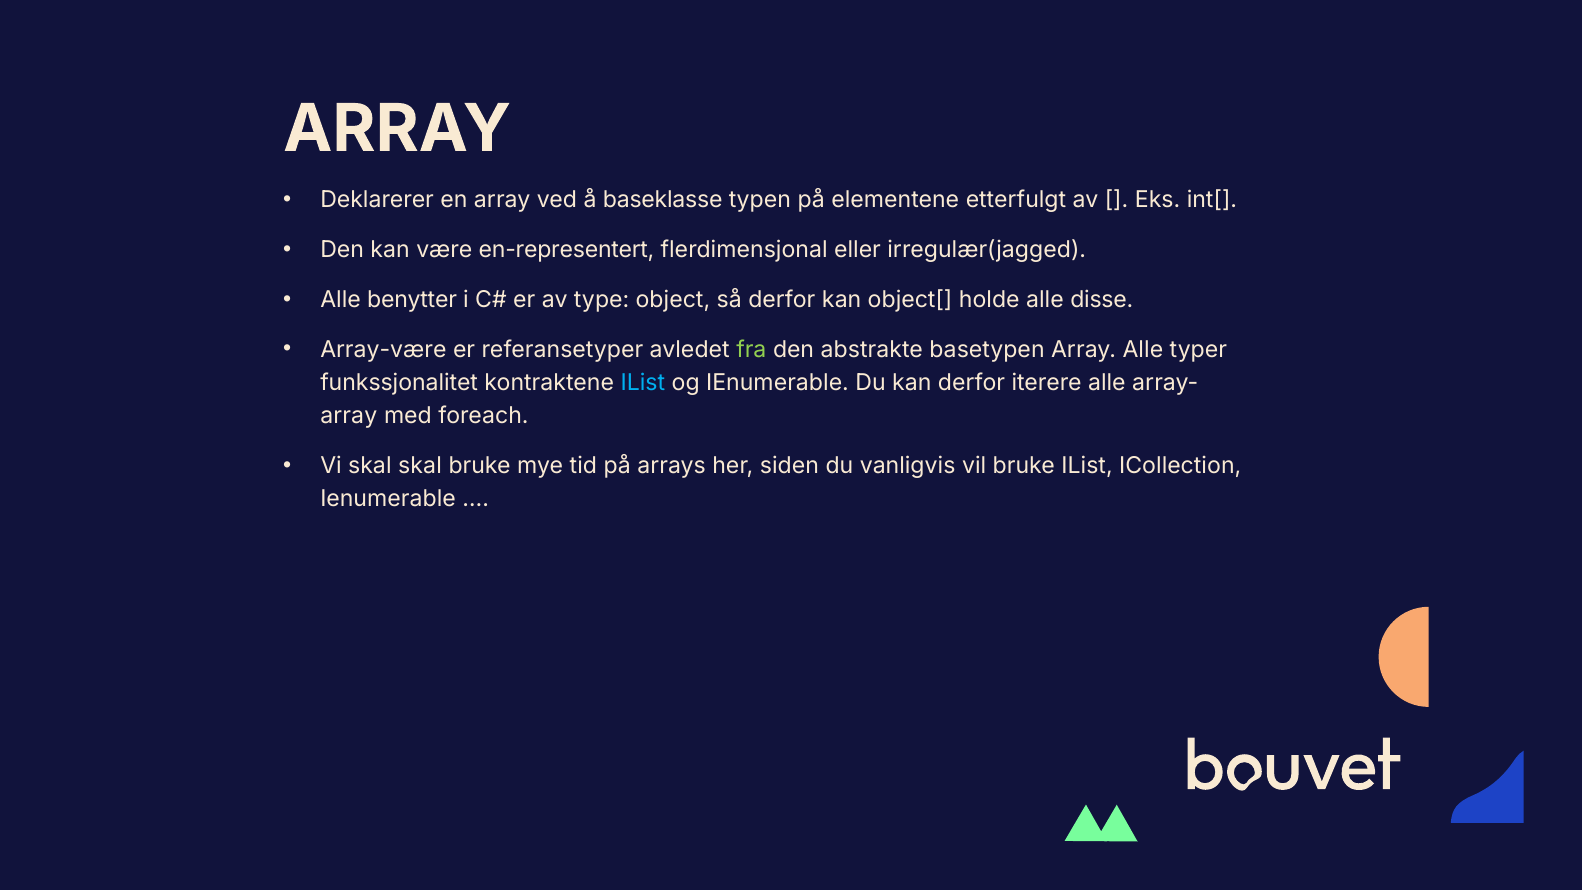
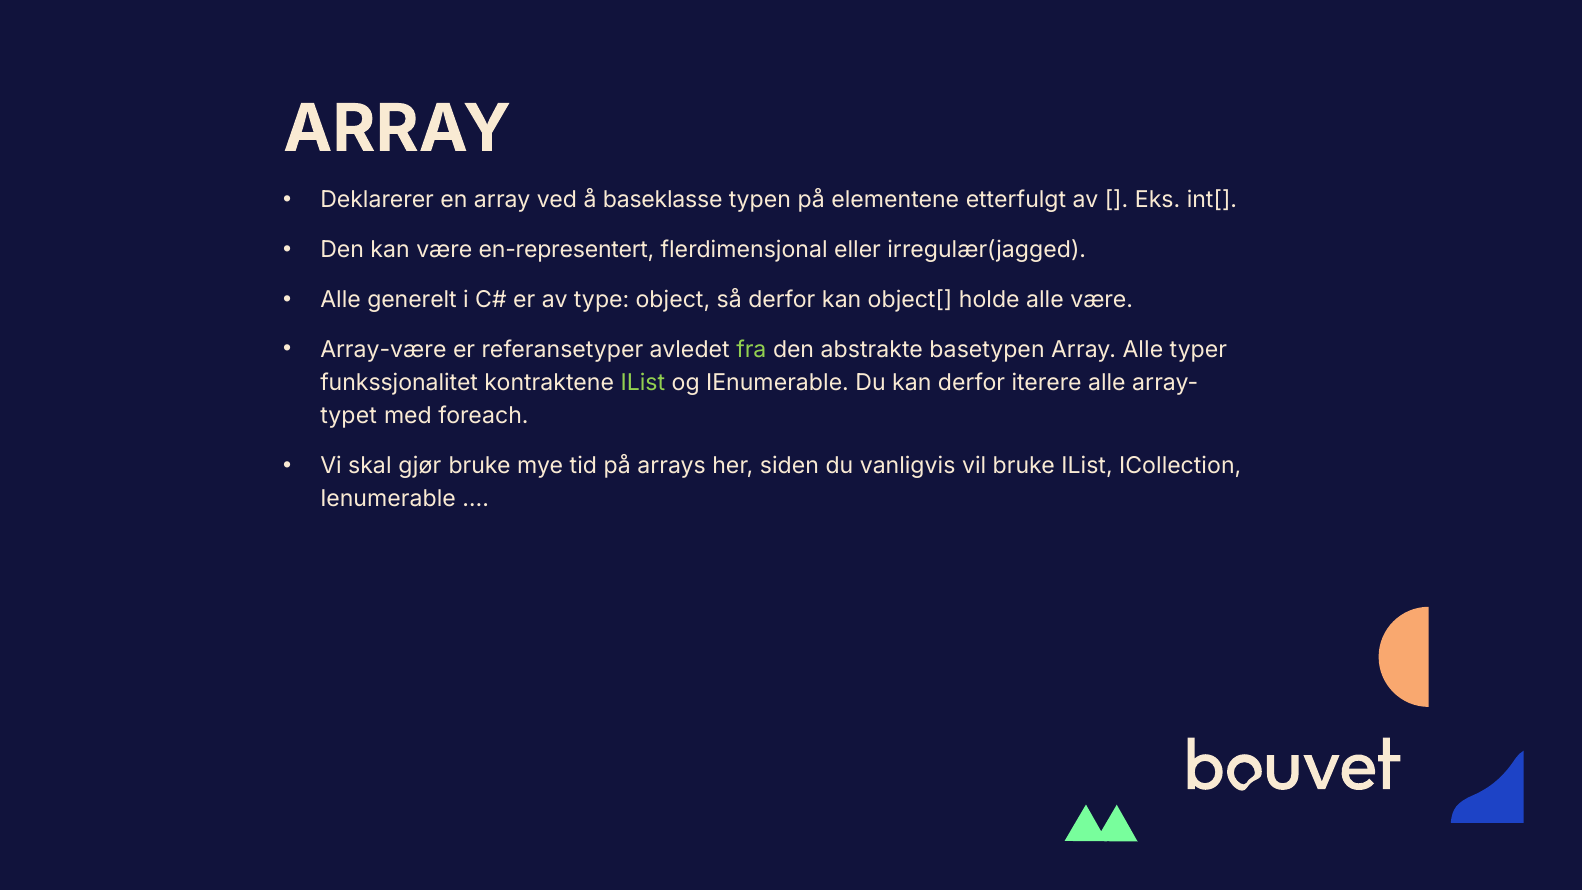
benytter: benytter -> generelt (412, 300)
alle disse: disse -> være (1102, 300)
IList colour: light blue -> light green (643, 383)
array: array -> typet (349, 416)
skal skal: skal -> gjør (420, 466)
